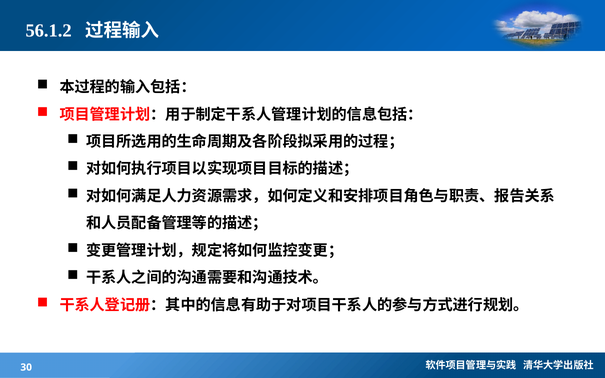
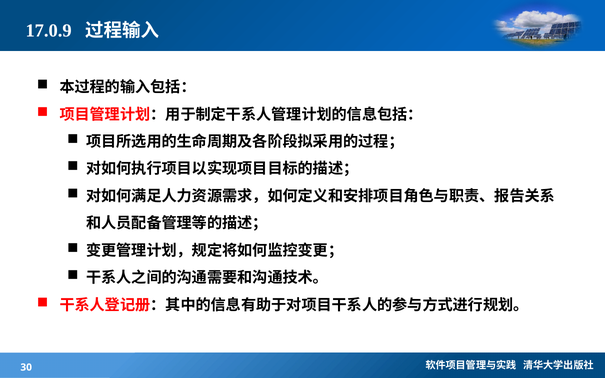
56.1.2: 56.1.2 -> 17.0.9 (49, 31)
